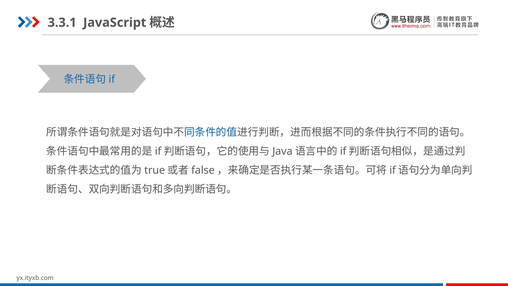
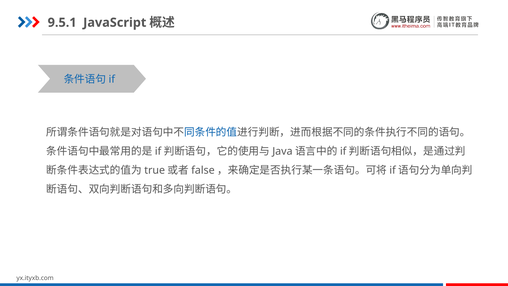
3.3.1: 3.3.1 -> 9.5.1 (62, 23)
